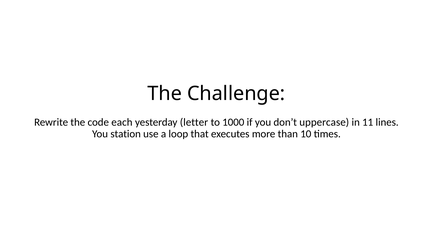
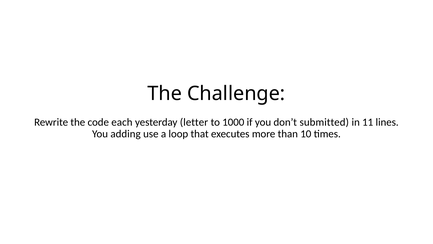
uppercase: uppercase -> submitted (324, 122)
station: station -> adding (126, 134)
